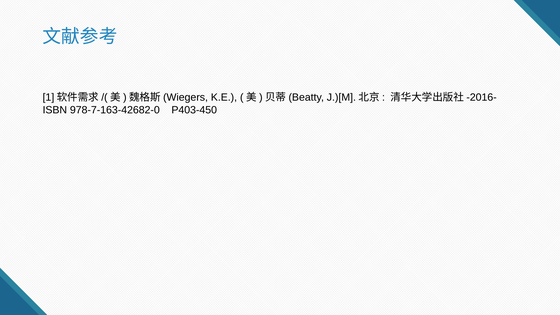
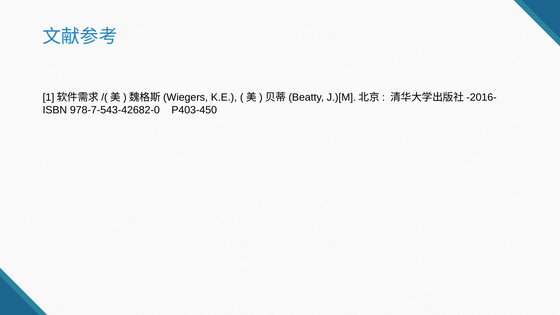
978-7-163-42682-0: 978-7-163-42682-0 -> 978-7-543-42682-0 (115, 110)
